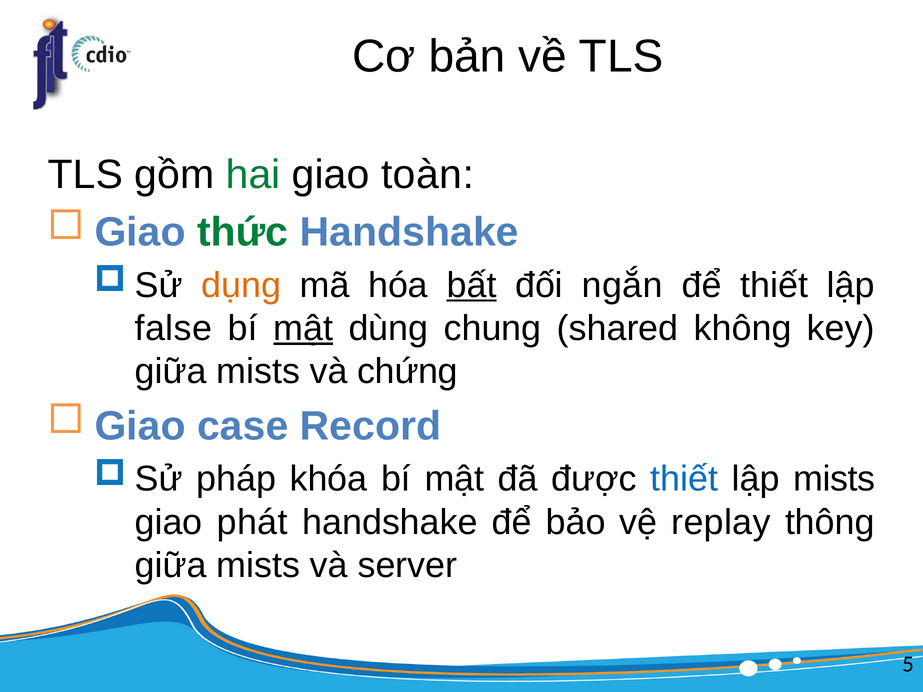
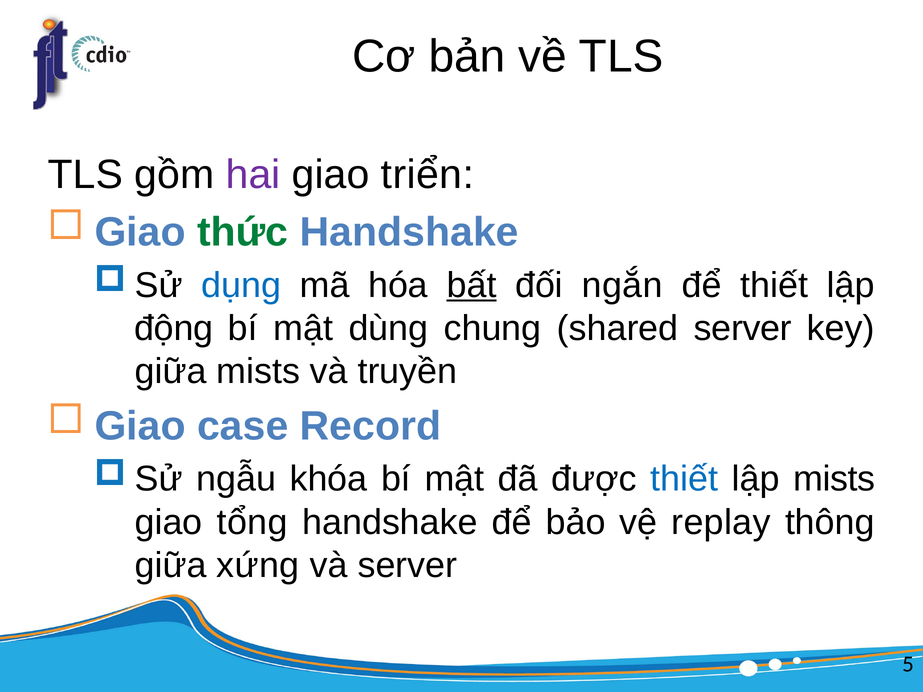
hai colour: green -> purple (253, 175)
toàn: toàn -> triển (427, 175)
dụng colour: orange -> blue (241, 285)
false: false -> động (174, 328)
mật underline: present -> none (303, 328)
shared không: không -> server (743, 328)
chứng: chứng -> truyền (407, 372)
pháp: pháp -> ngẫu (236, 479)
phát: phát -> tổng (252, 522)
mists: mists -> xứng (258, 565)
